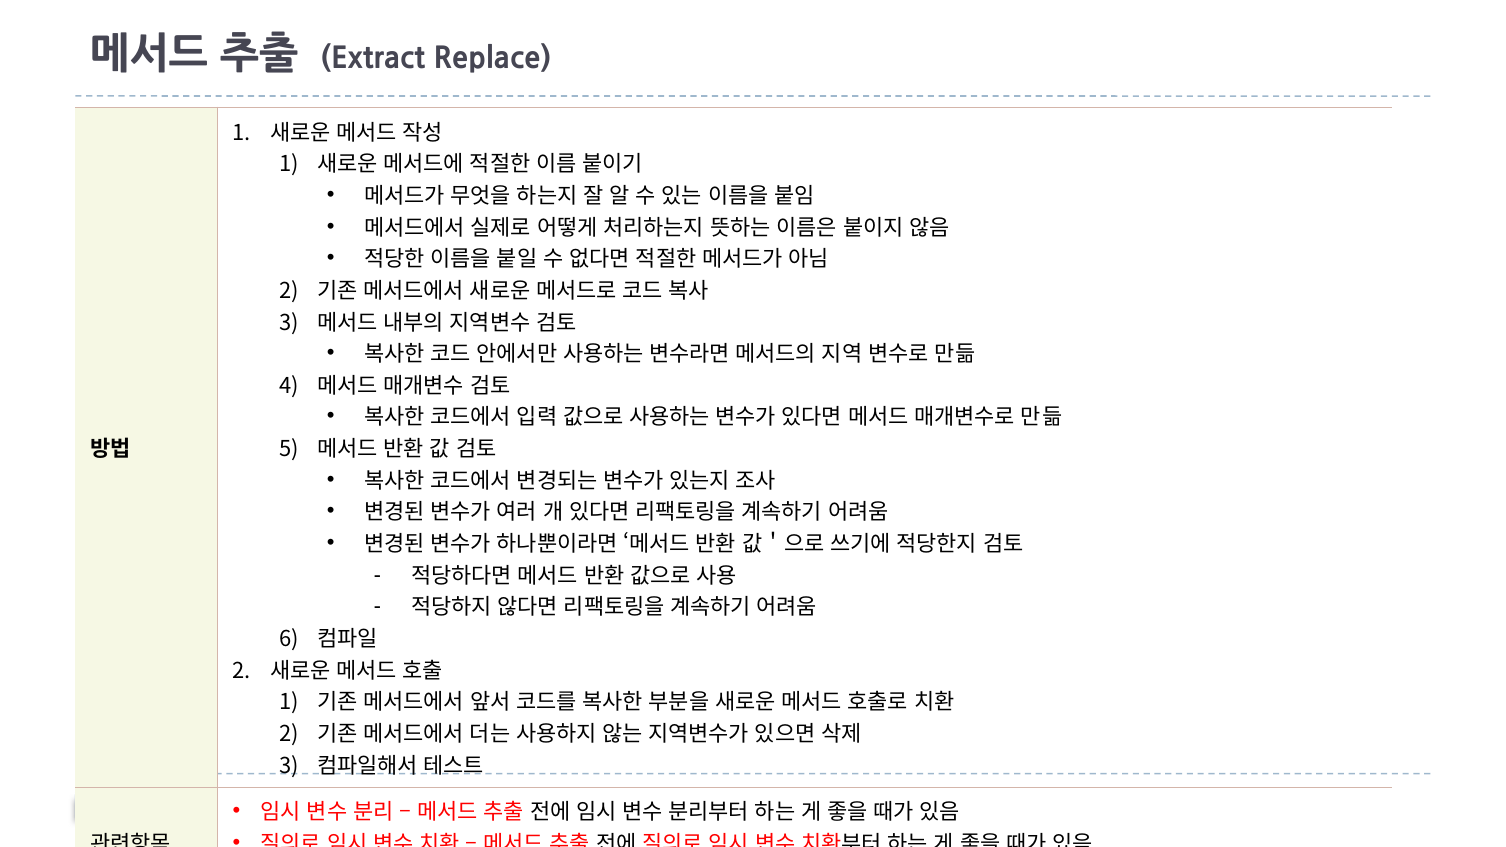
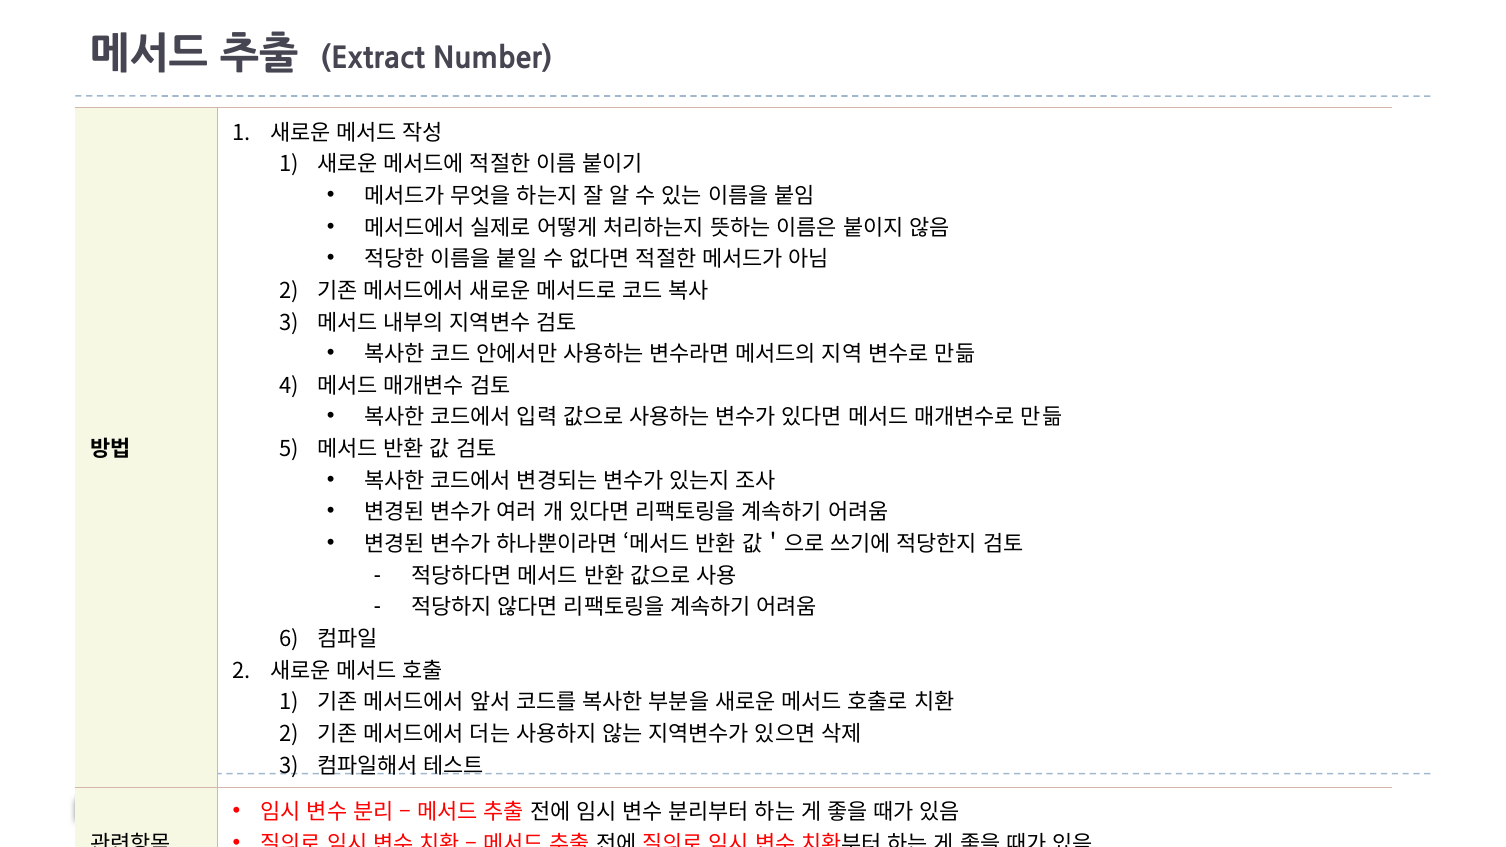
Replace: Replace -> Number (493, 59)
